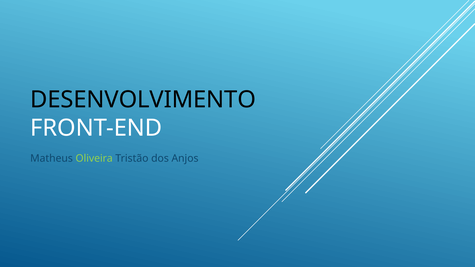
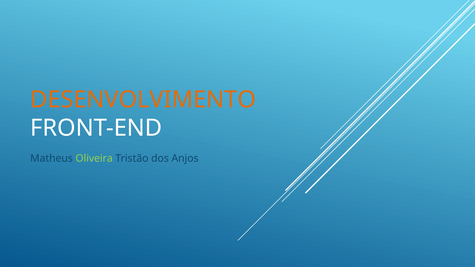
DESENVOLVIMENTO colour: black -> orange (143, 100)
